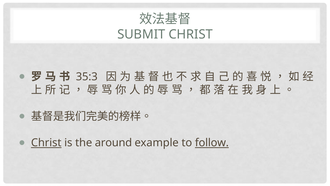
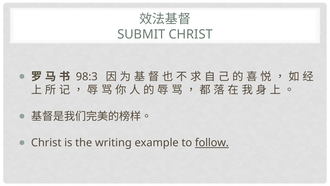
35:3: 35:3 -> 98:3 (87, 77)
Christ underline: present -> none (46, 143)
around: around -> writing (113, 143)
